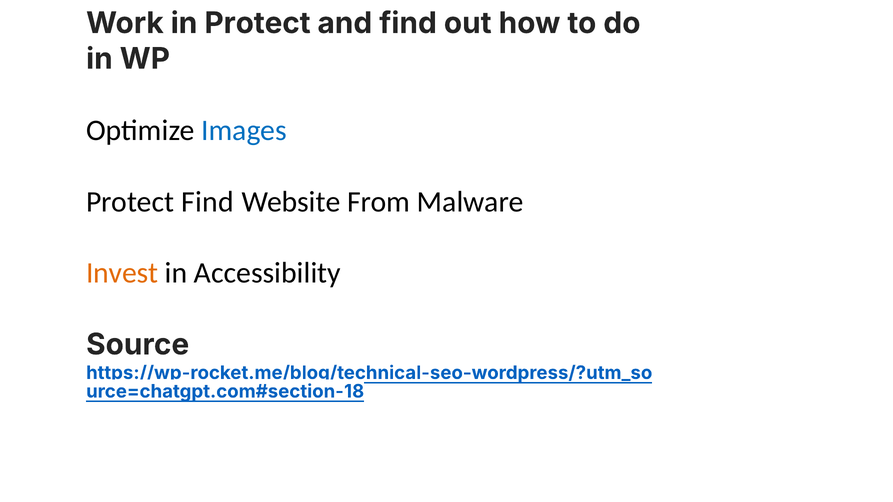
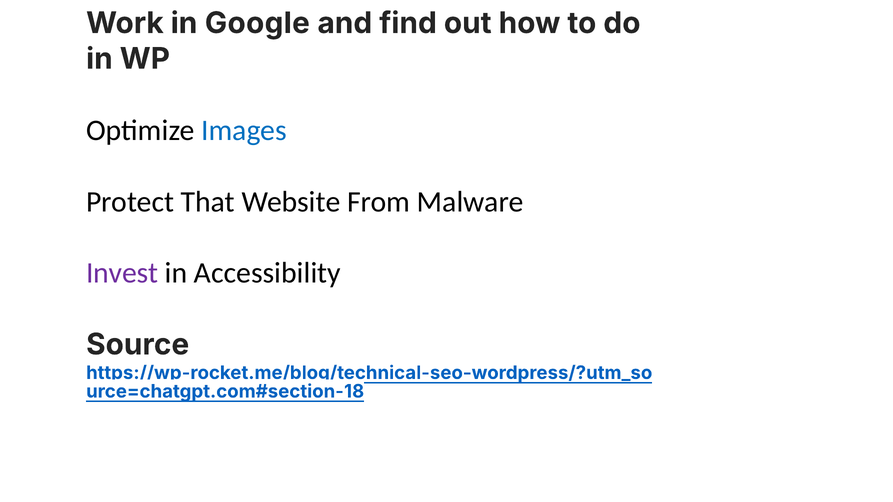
in Protect: Protect -> Google (257, 23)
Protect Find: Find -> That (208, 202)
Invest colour: orange -> purple (122, 273)
